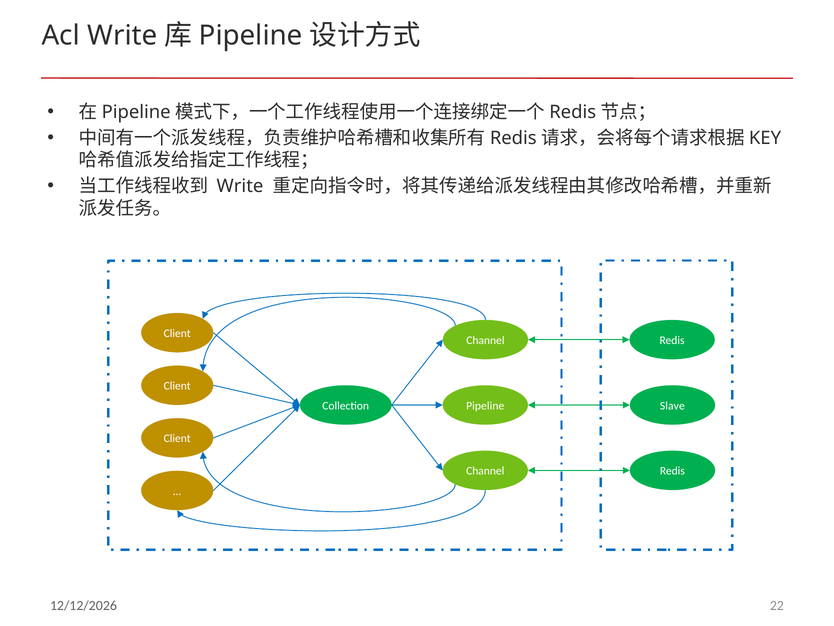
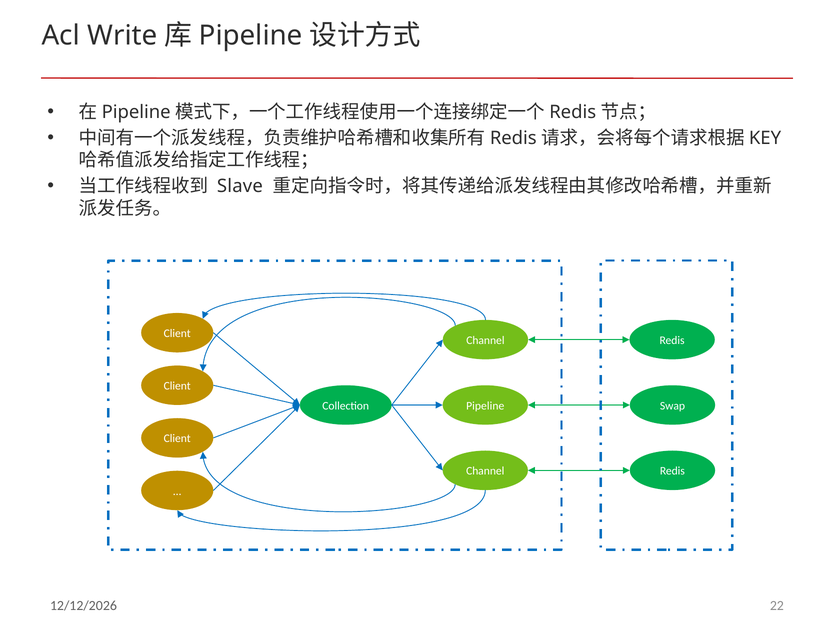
Write: Write -> Slave (240, 186)
Slave: Slave -> Swap (672, 405)
